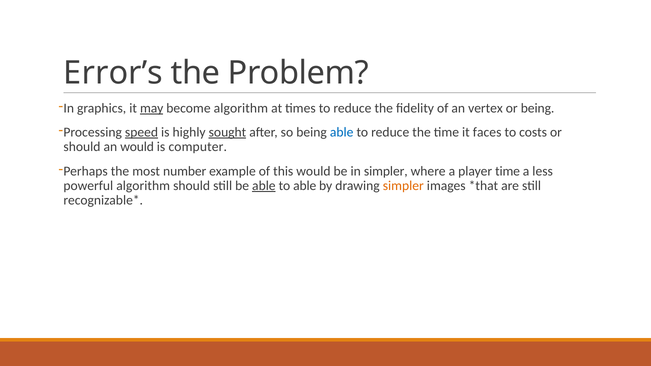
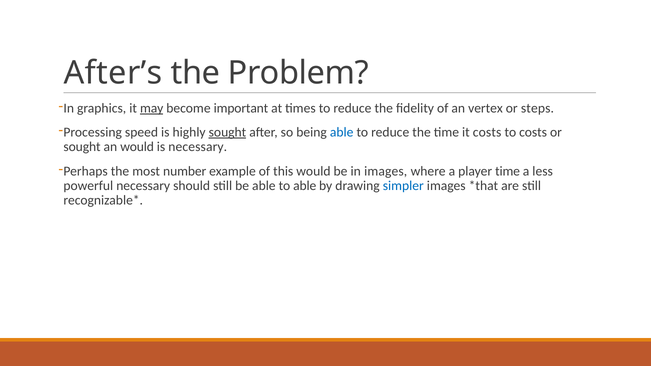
Error’s: Error’s -> After’s (113, 73)
become algorithm: algorithm -> important (241, 108)
or being: being -> steps (537, 108)
speed underline: present -> none (141, 132)
it faces: faces -> costs (487, 132)
should: should -> sought (82, 147)
is computer: computer -> necessary (198, 147)
in simpler: simpler -> images (386, 171)
powerful algorithm: algorithm -> necessary (143, 186)
able underline: present -> none (264, 186)
simpler colour: orange -> blue (403, 186)
